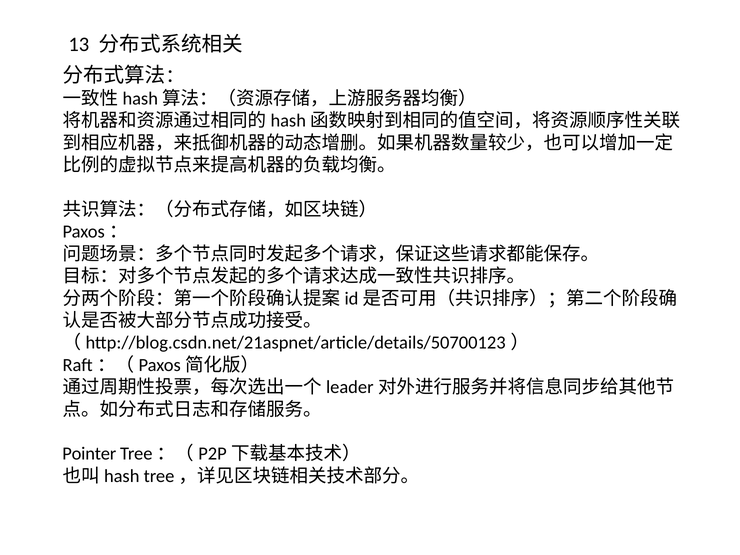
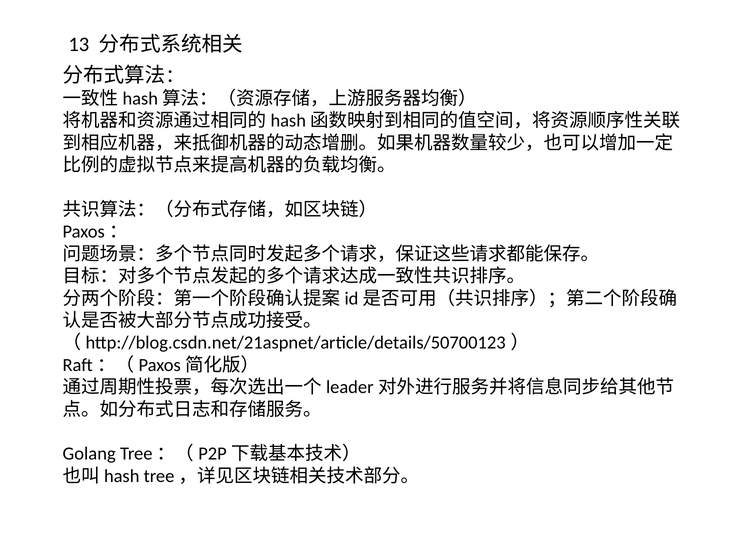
Pointer: Pointer -> Golang (89, 454)
